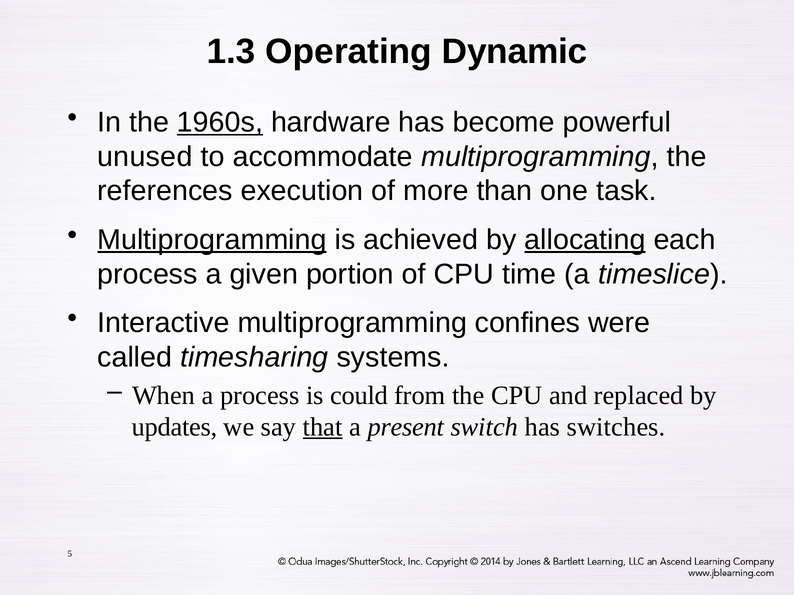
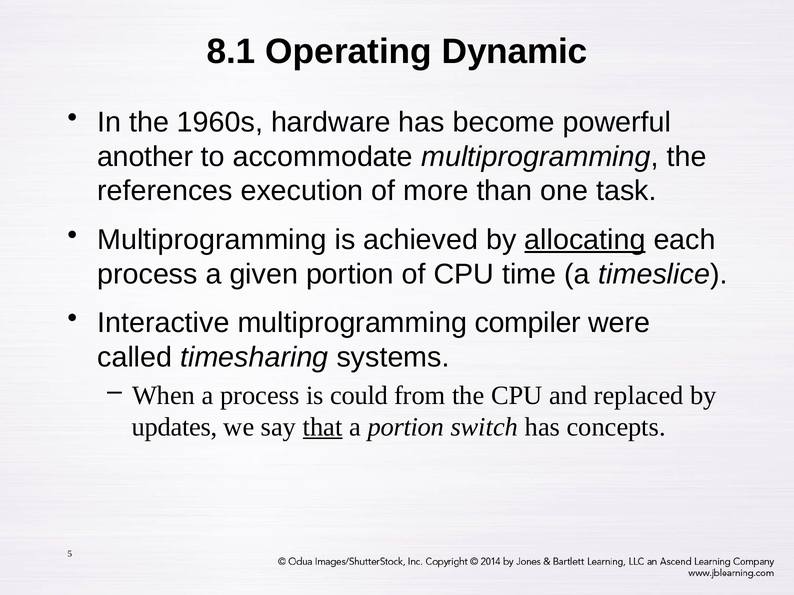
1.3: 1.3 -> 8.1 (231, 51)
1960s underline: present -> none (220, 122)
unused: unused -> another (145, 157)
Multiprogramming underline: present -> none (212, 240)
confines: confines -> compiler (528, 323)
a present: present -> portion (406, 427)
switches: switches -> concepts (616, 427)
